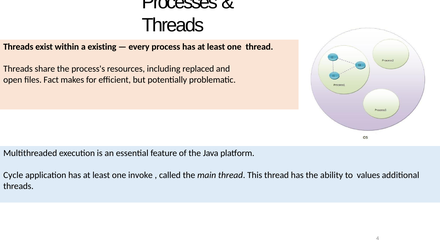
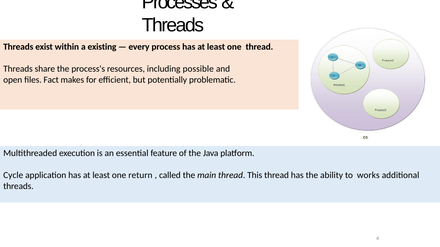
replaced: replaced -> possible (198, 69)
invoke: invoke -> return (140, 176)
values: values -> works (368, 176)
